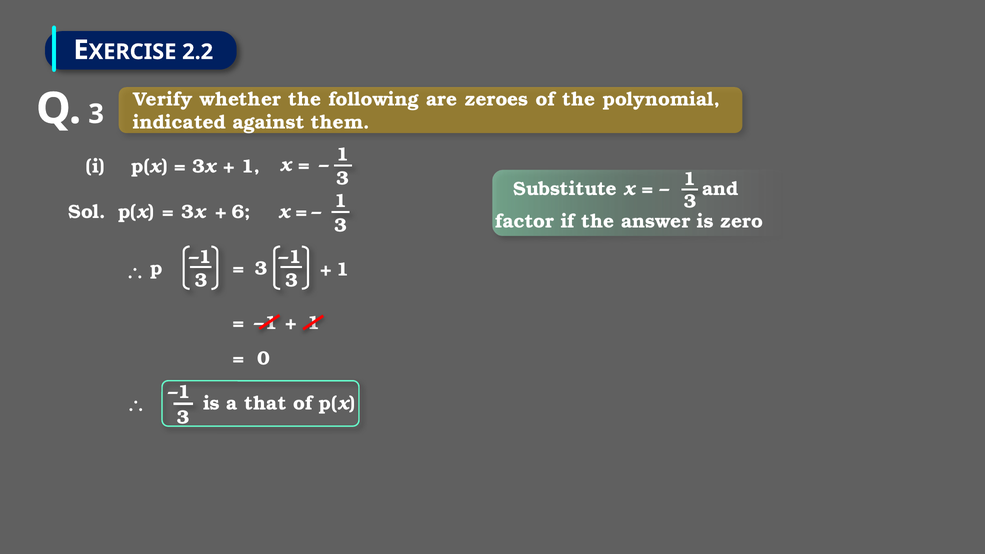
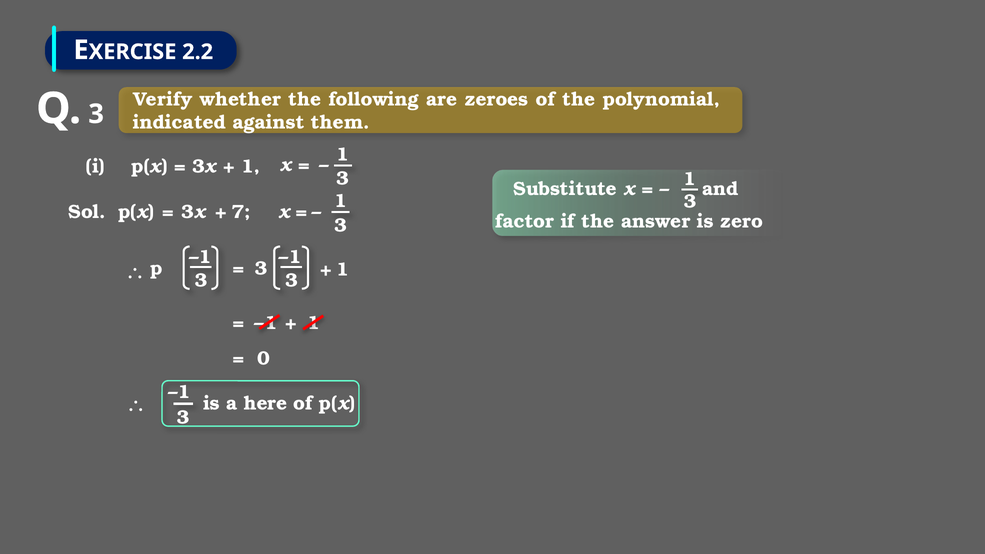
6: 6 -> 7 (241, 212)
that: that -> here (265, 404)
